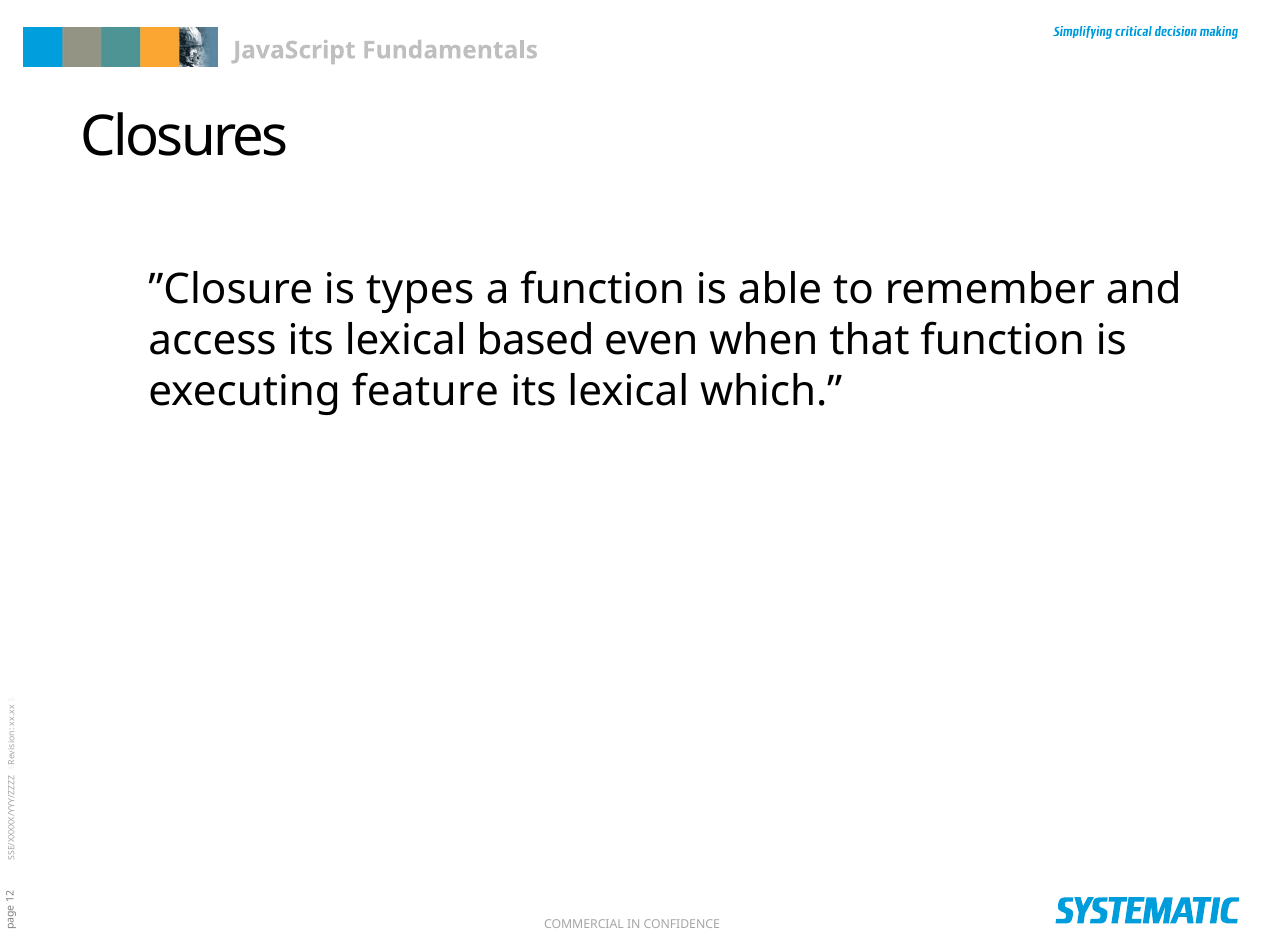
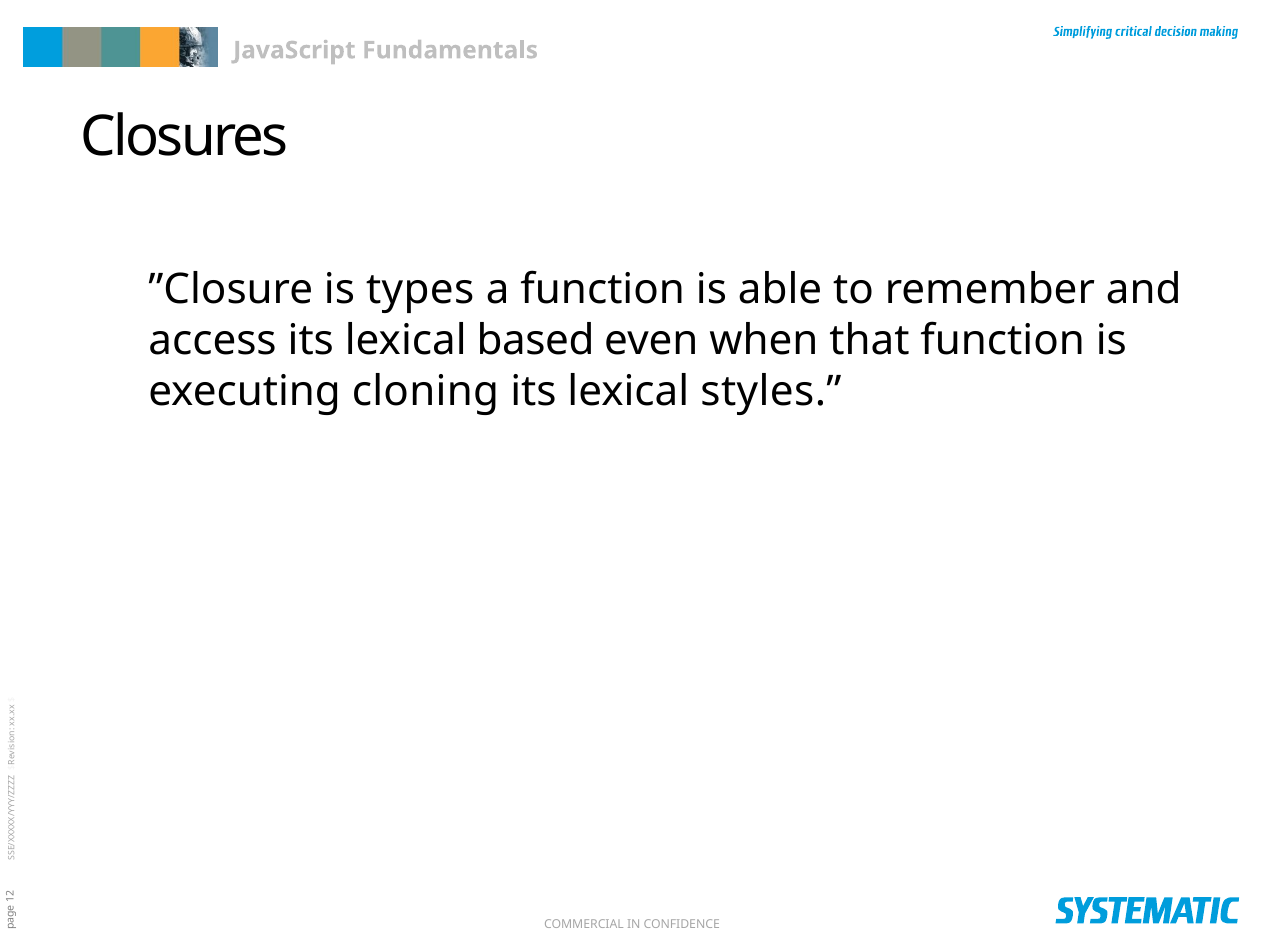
feature: feature -> cloning (425, 391)
which: which -> styles (771, 391)
